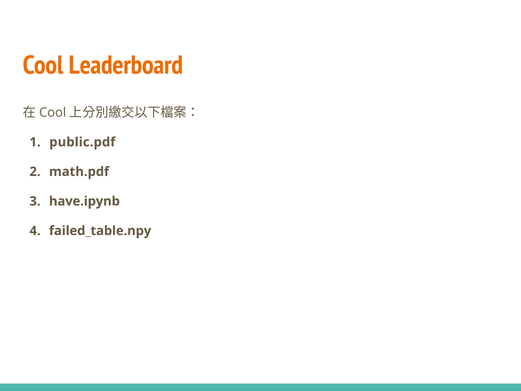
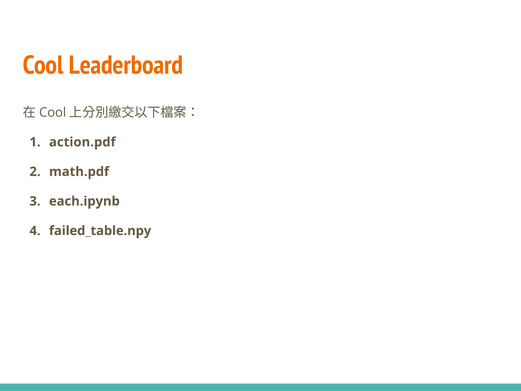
public.pdf: public.pdf -> action.pdf (82, 142)
have.ipynb: have.ipynb -> each.ipynb (84, 201)
